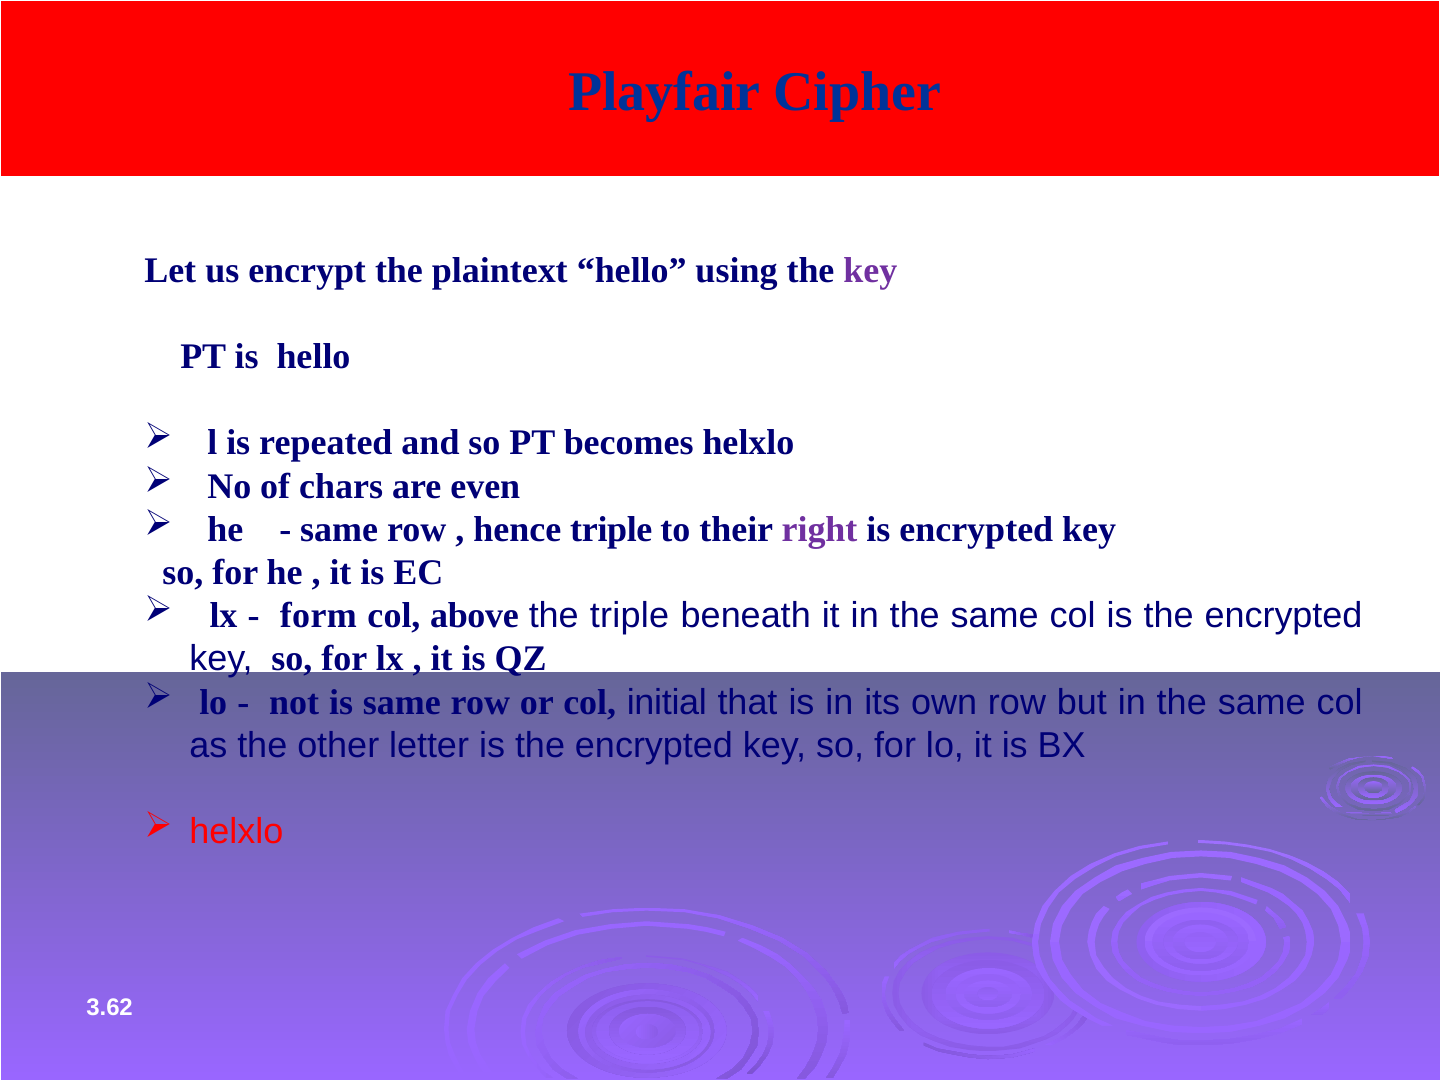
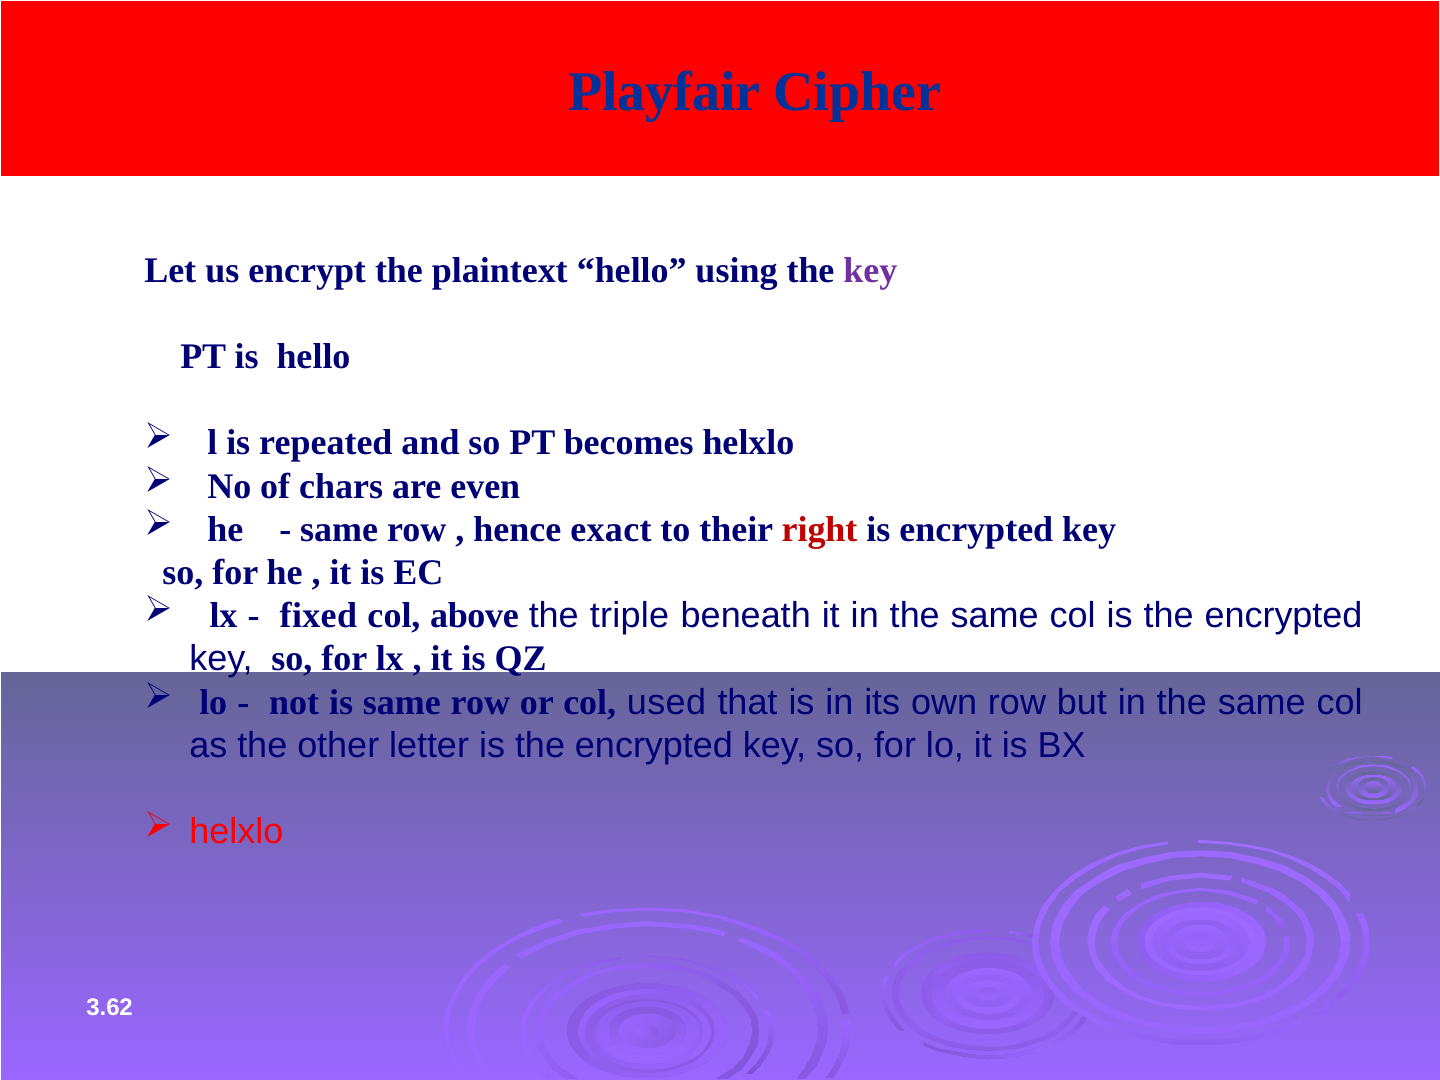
hence triple: triple -> exact (611, 529)
right colour: purple -> red (820, 529)
form: form -> fixed (318, 616)
initial: initial -> used (667, 702)
